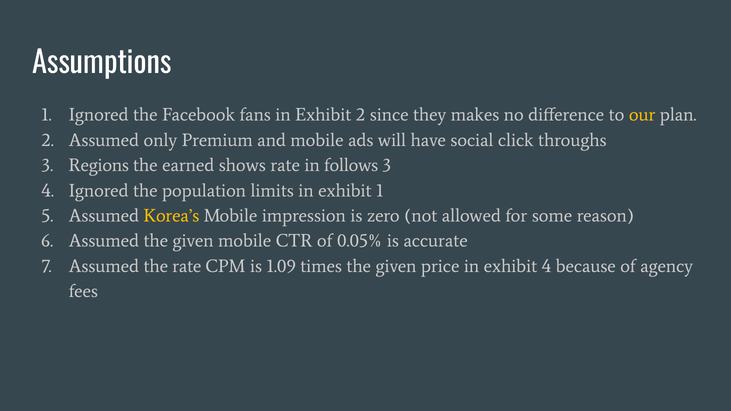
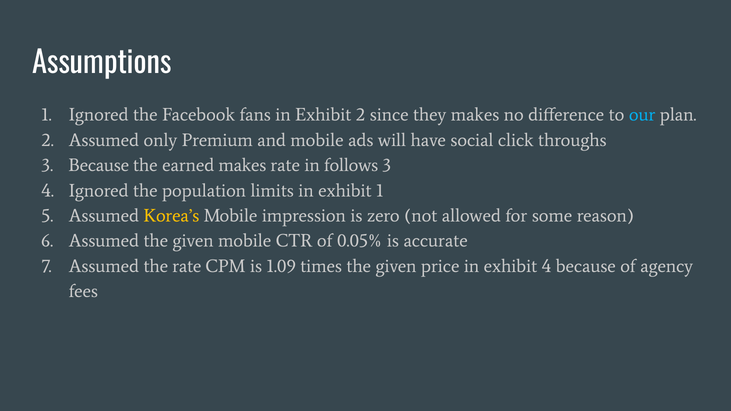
our colour: yellow -> light blue (642, 115)
3 Regions: Regions -> Because (99, 165)
earned shows: shows -> makes (242, 165)
